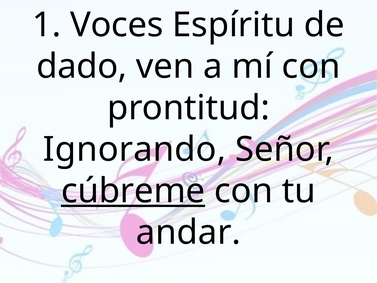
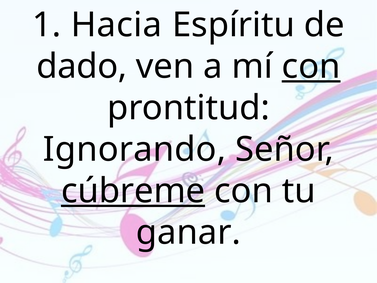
Voces: Voces -> Hacia (116, 25)
con underline: none -> present (311, 66)
andar: andar -> ganar (188, 232)
